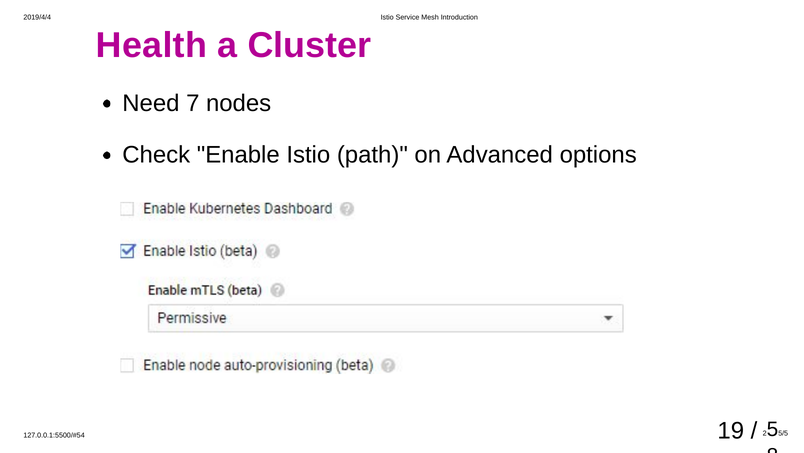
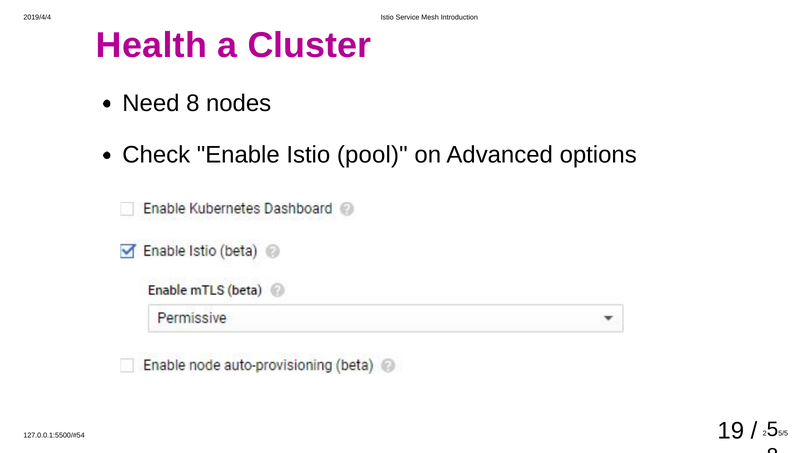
Need 7: 7 -> 8 (193, 103)
path: path -> pool (372, 155)
